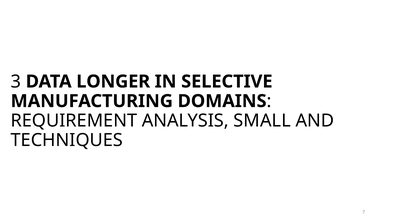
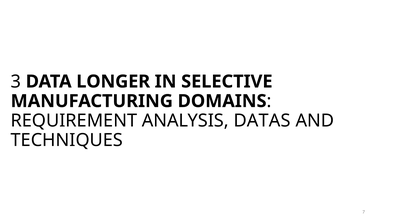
SMALL: SMALL -> DATAS (262, 121)
